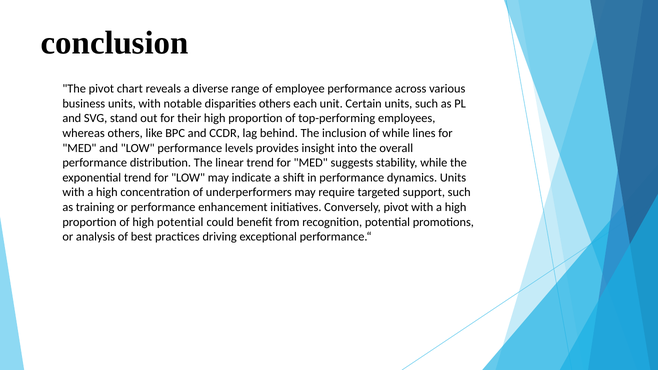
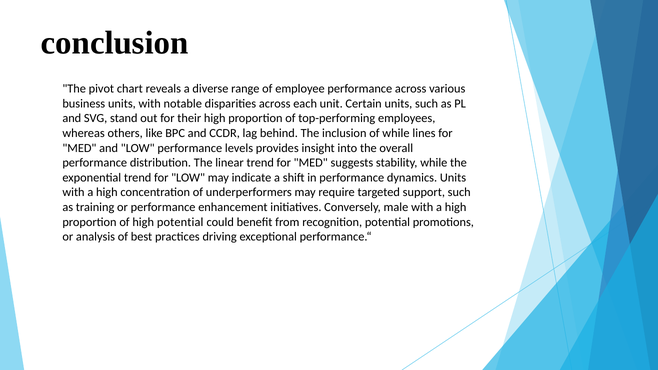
disparities others: others -> across (275, 104)
Conversely pivot: pivot -> male (396, 207)
